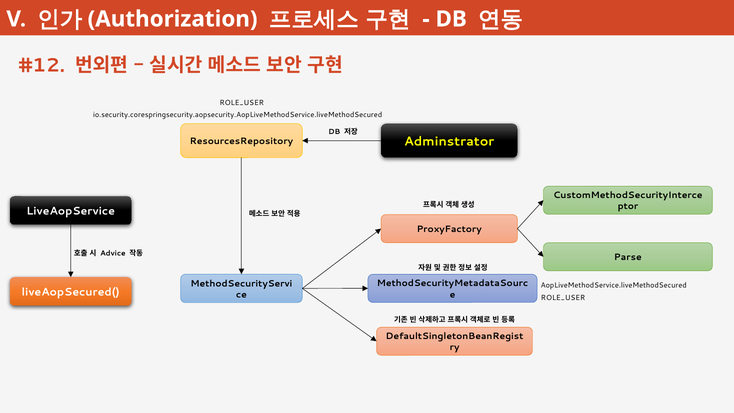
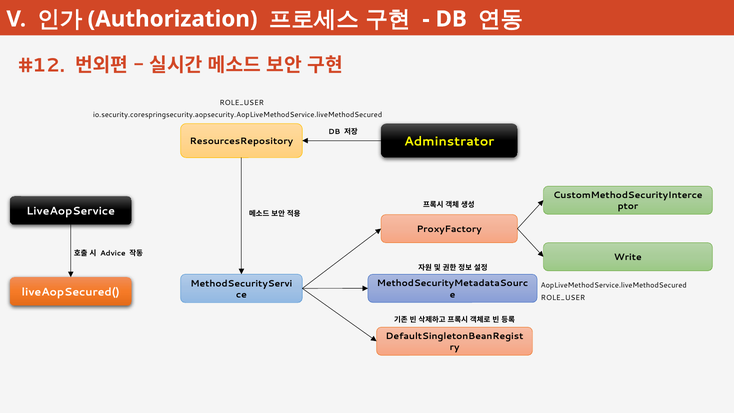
Parse: Parse -> Write (628, 257)
